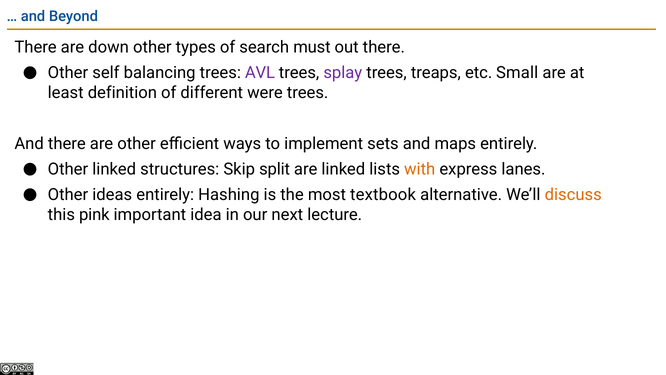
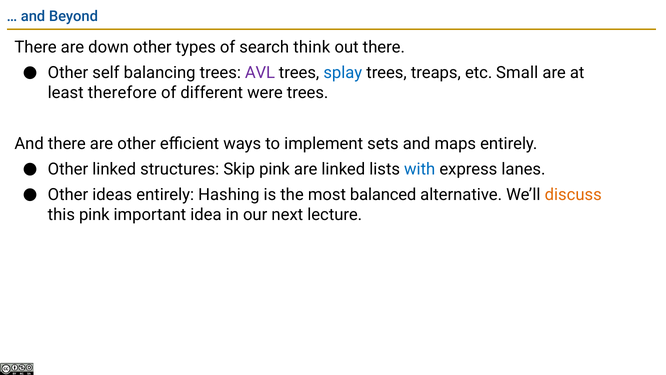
must: must -> think (312, 47)
splay colour: purple -> blue (343, 73)
definition: definition -> therefore (122, 93)
Skip split: split -> pink (275, 169)
with colour: orange -> blue (420, 169)
textbook: textbook -> balanced (383, 195)
